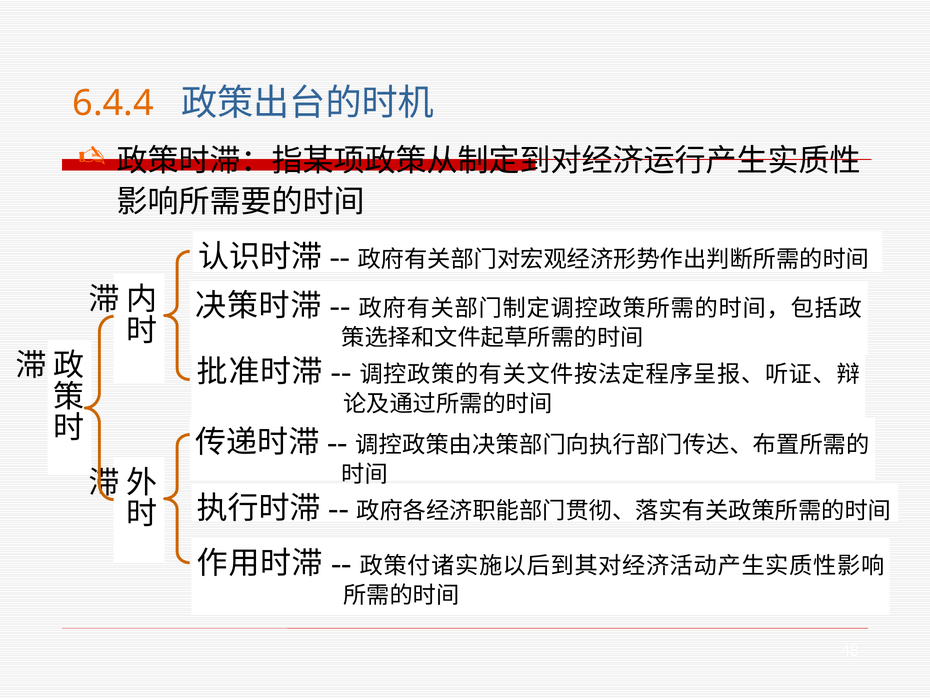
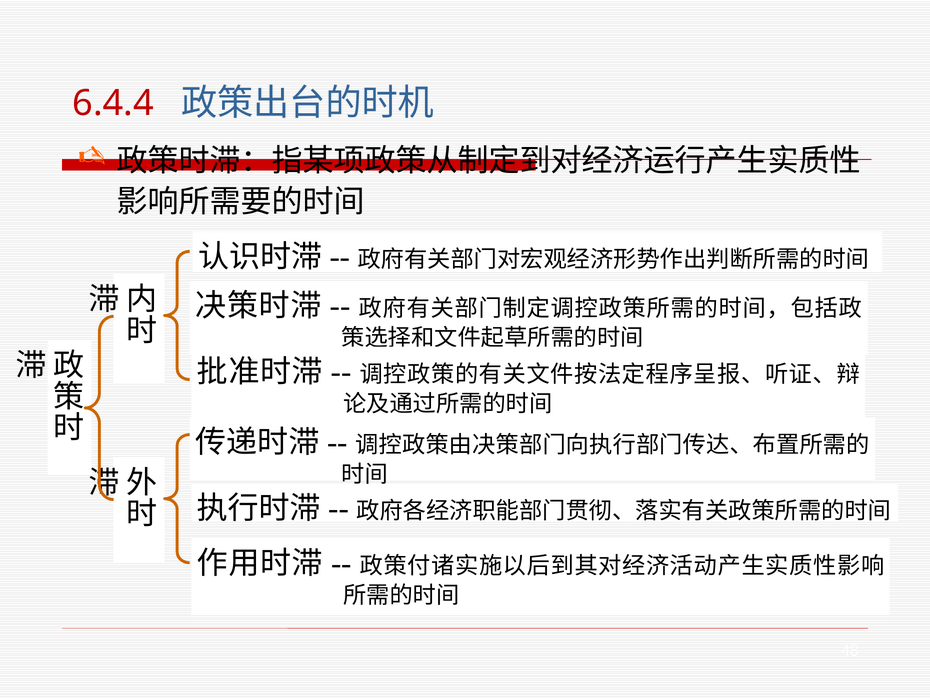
6.4.4 colour: orange -> red (113, 103)
